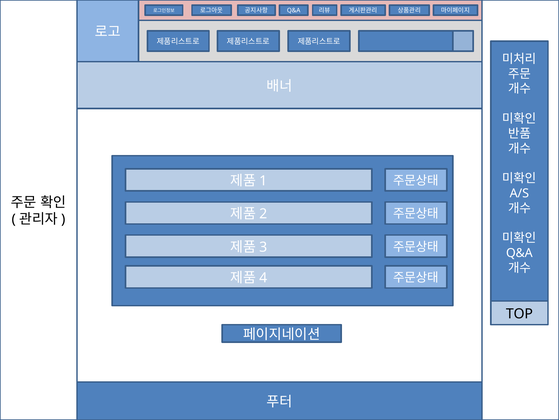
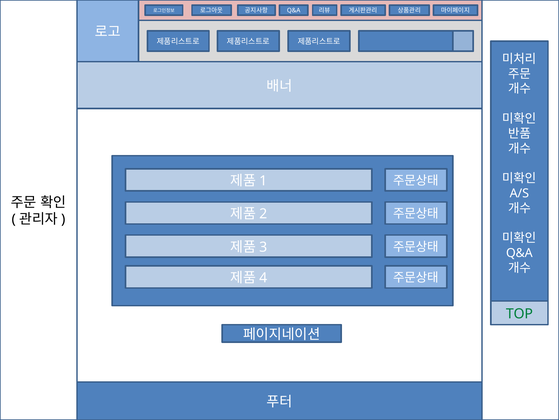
TOP colour: black -> green (519, 313)
